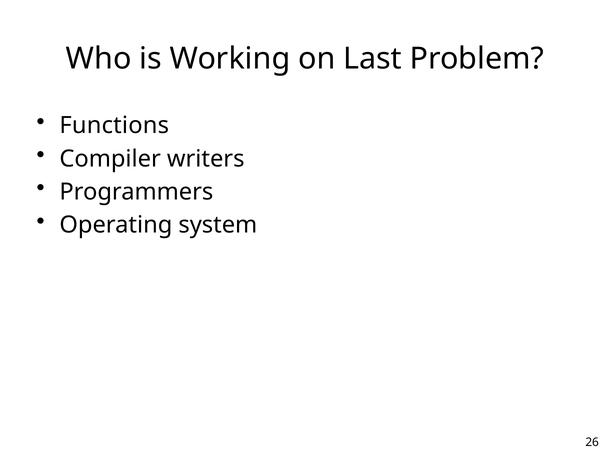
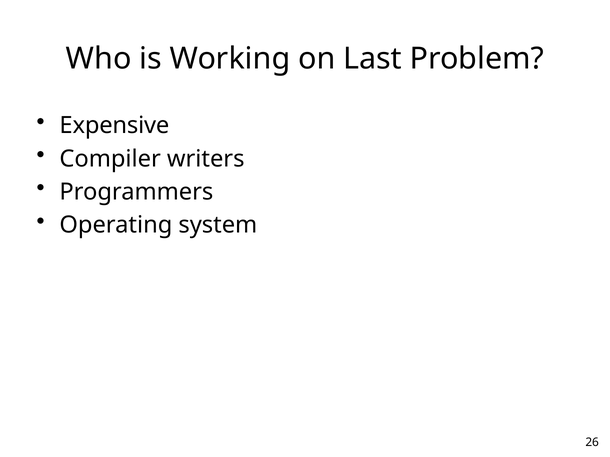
Functions: Functions -> Expensive (114, 126)
